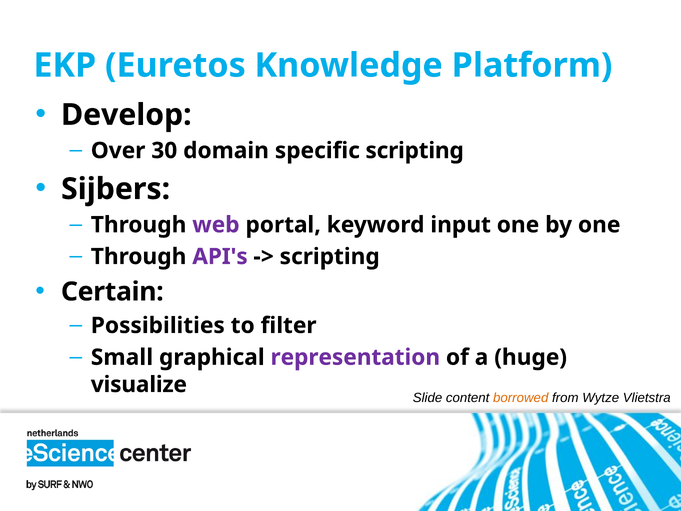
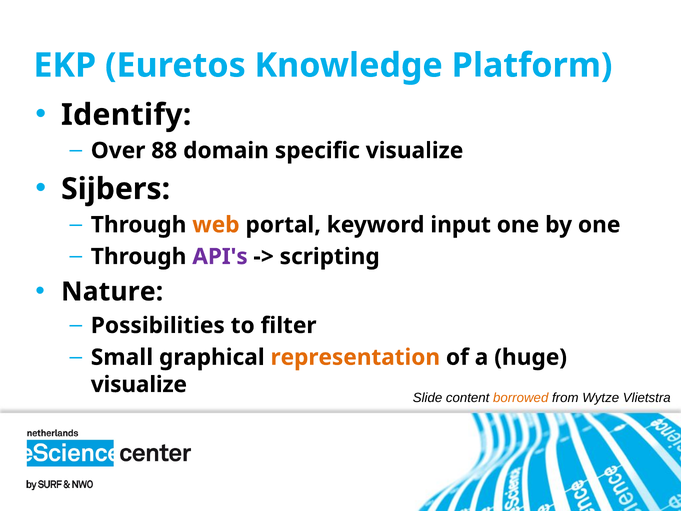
Develop: Develop -> Identify (126, 115)
30: 30 -> 88 (164, 151)
specific scripting: scripting -> visualize (415, 151)
web colour: purple -> orange (216, 225)
Certain: Certain -> Nature (112, 292)
representation colour: purple -> orange (355, 357)
